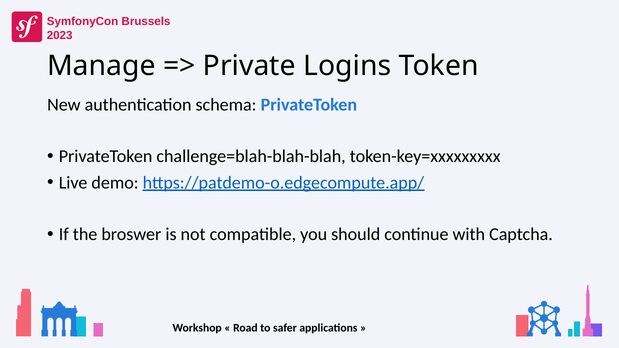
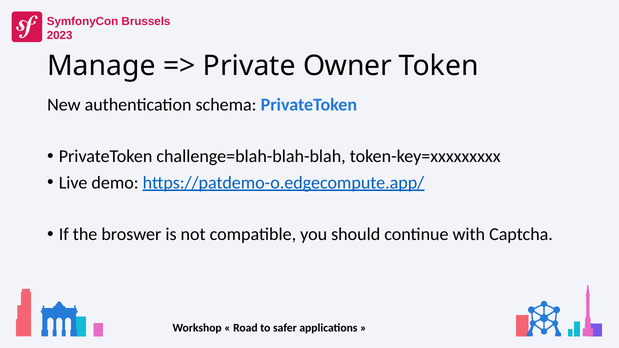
Logins: Logins -> Owner (347, 66)
